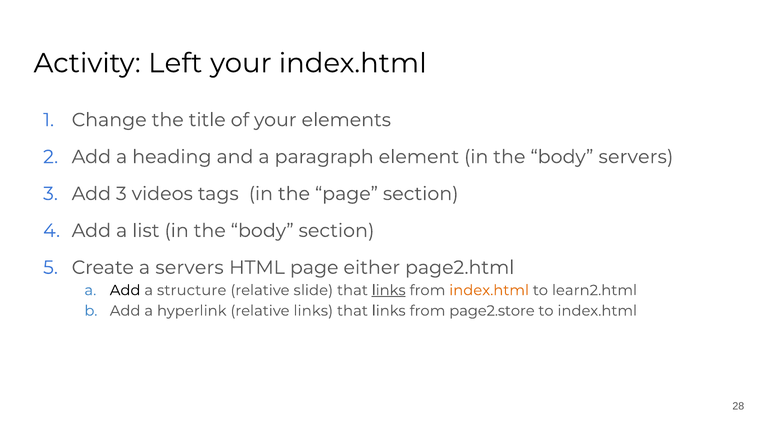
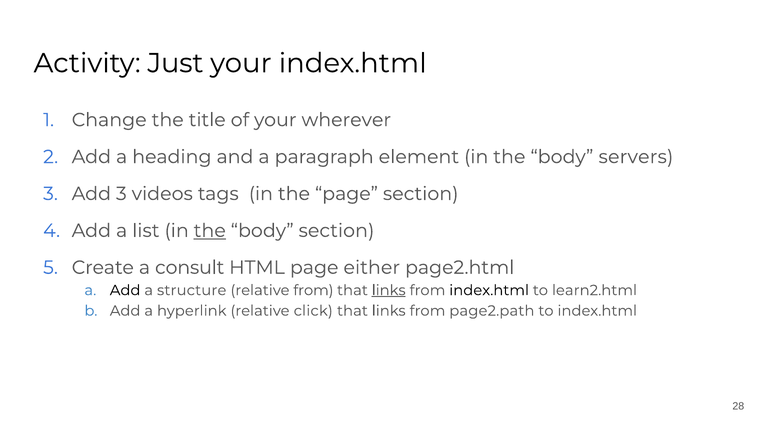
Left: Left -> Just (175, 63)
elements: elements -> wherever (346, 120)
the underline: none -> present (210, 230)
a servers: servers -> consult (190, 267)
relative slide: slide -> from (313, 290)
index.html colour: orange -> black (489, 290)
relative links: links -> click (313, 311)
page2.store: page2.store -> page2.path (492, 311)
